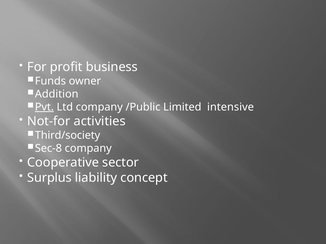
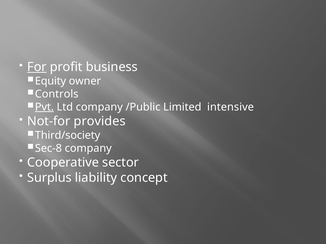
For underline: none -> present (37, 67)
Funds: Funds -> Equity (50, 81)
Addition: Addition -> Controls (57, 94)
activities: activities -> provides (100, 121)
